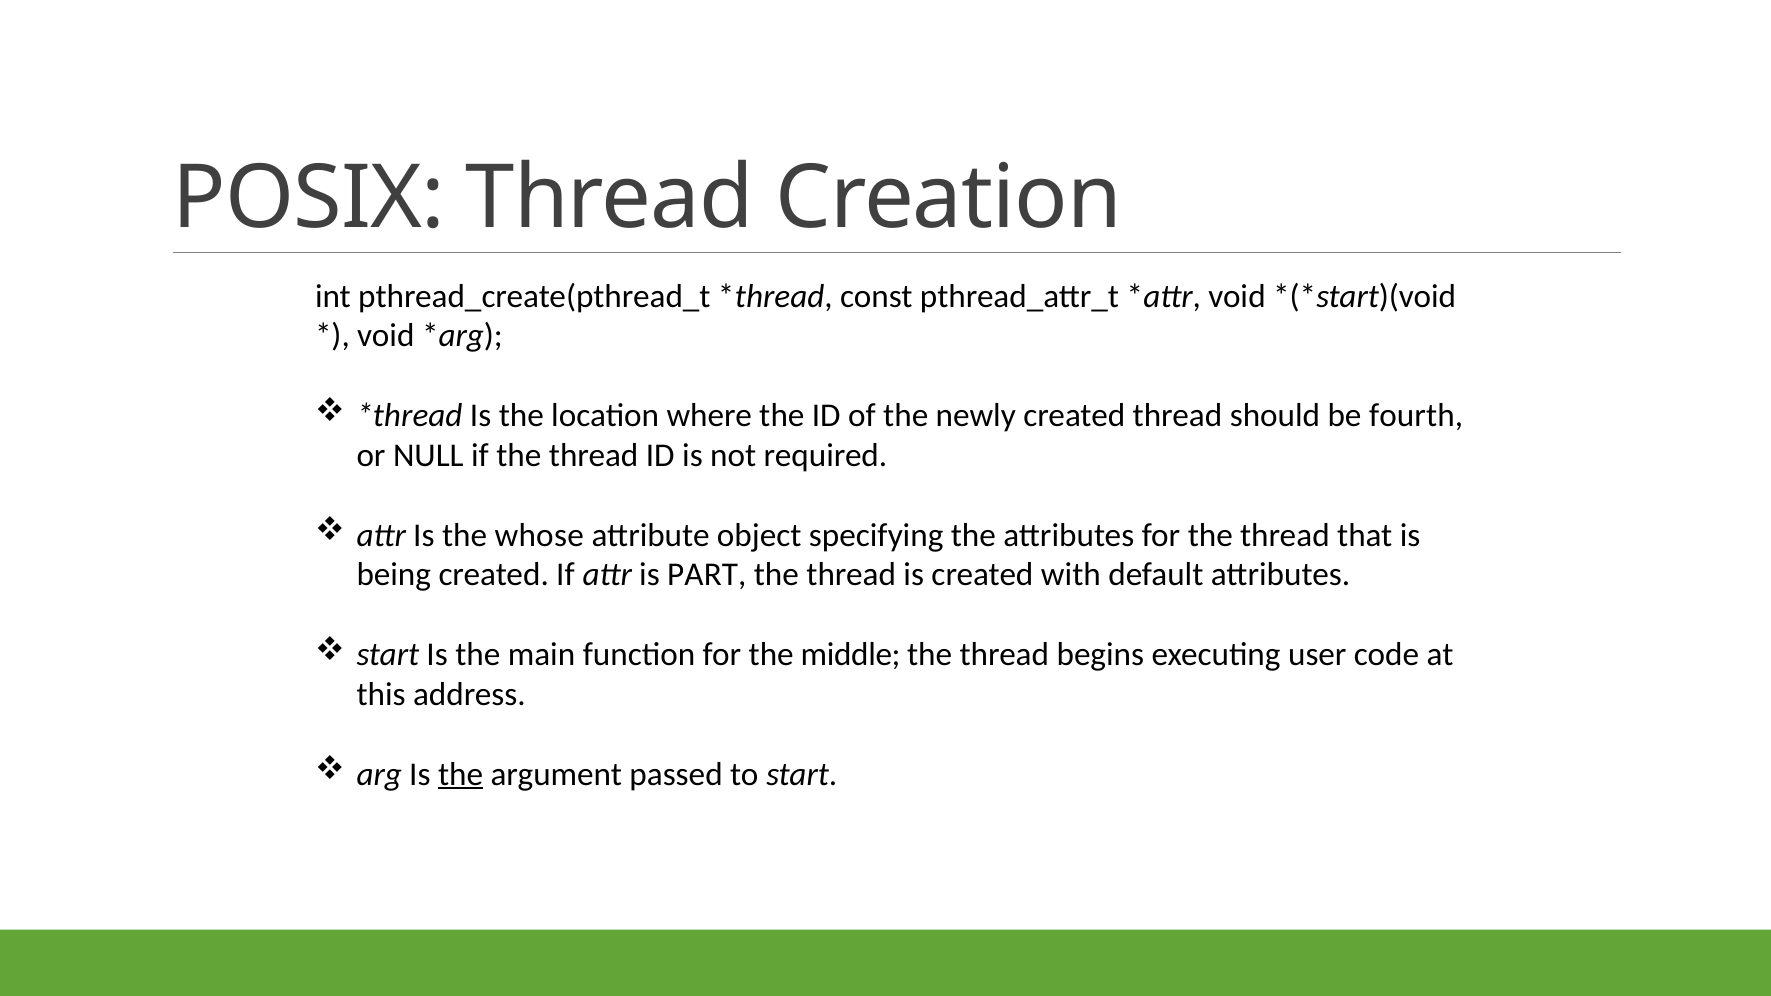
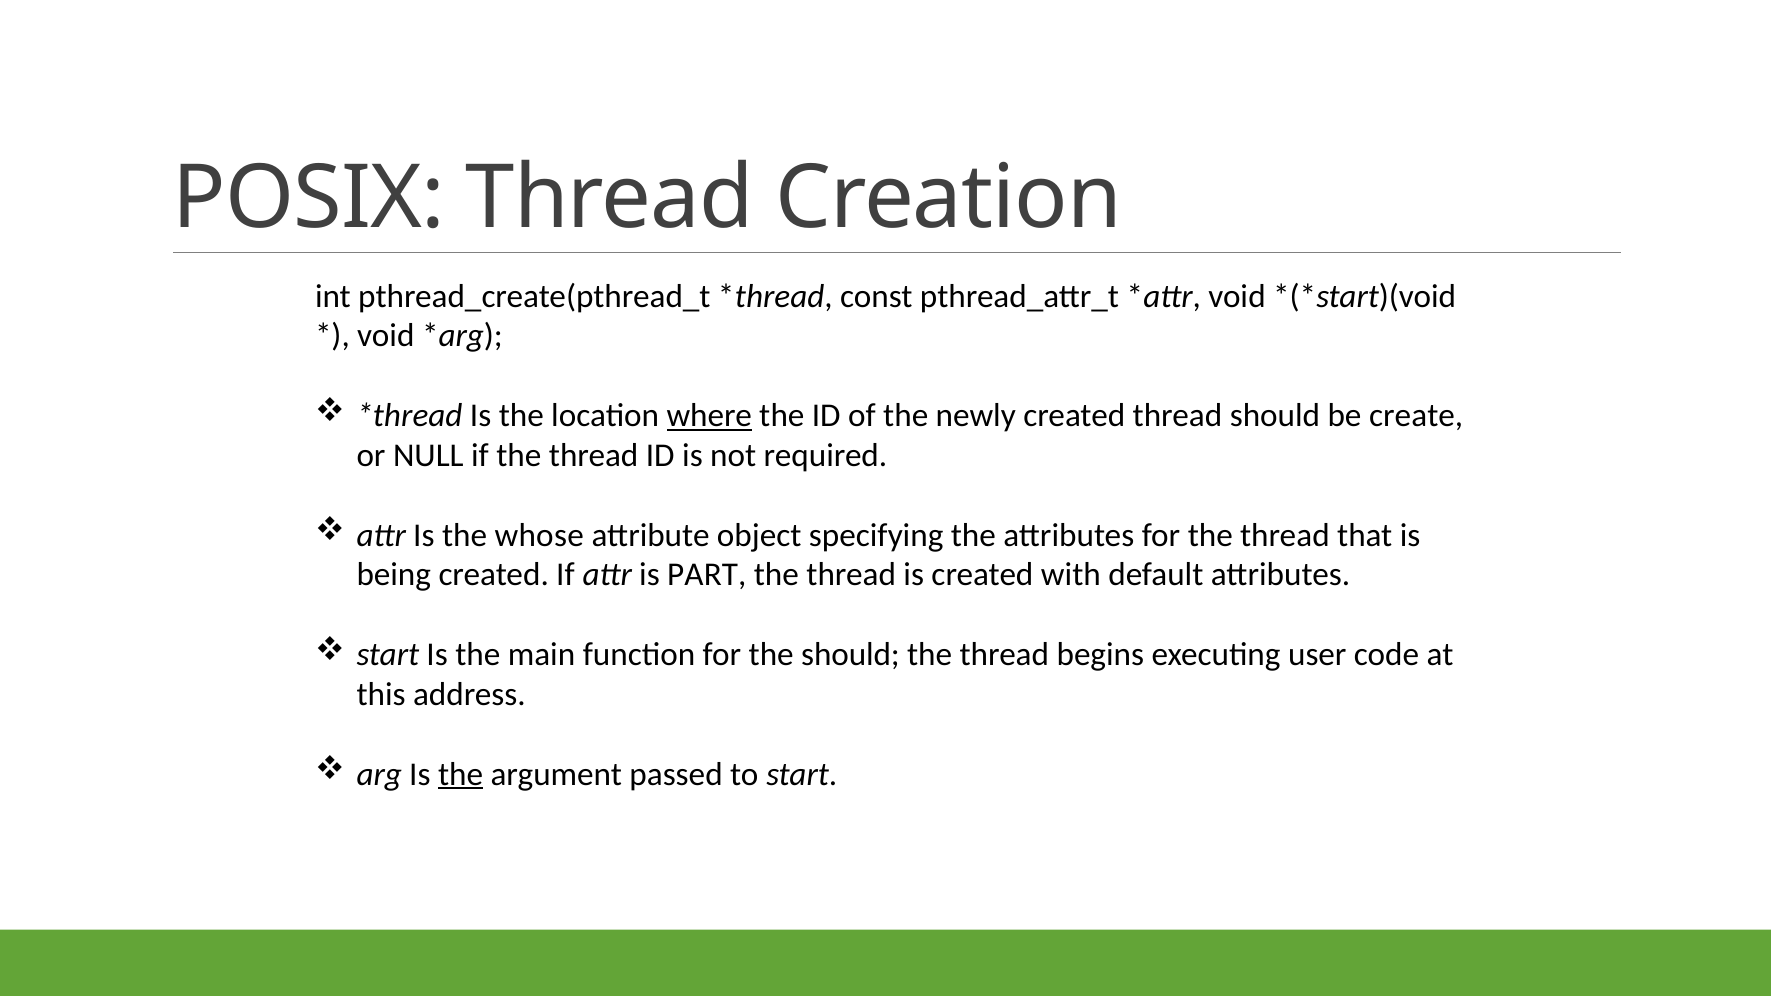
where underline: none -> present (709, 416)
fourth: fourth -> create (1416, 416)
the middle: middle -> should (850, 655)
